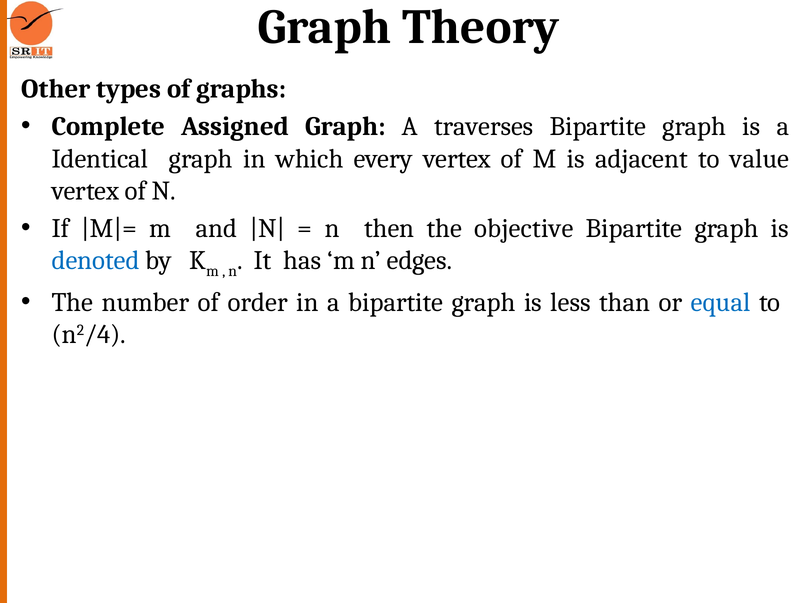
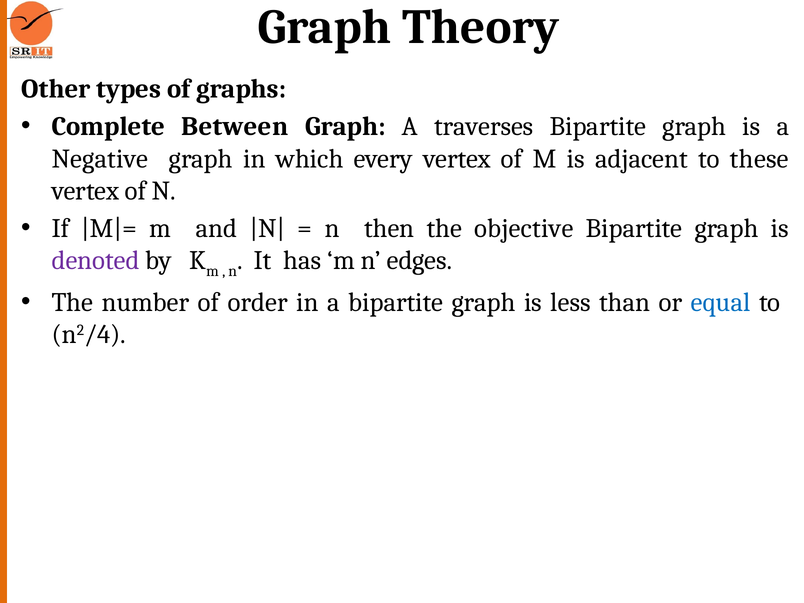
Assigned: Assigned -> Between (235, 127)
Identical: Identical -> Negative (100, 159)
value: value -> these (759, 159)
denoted colour: blue -> purple (96, 260)
